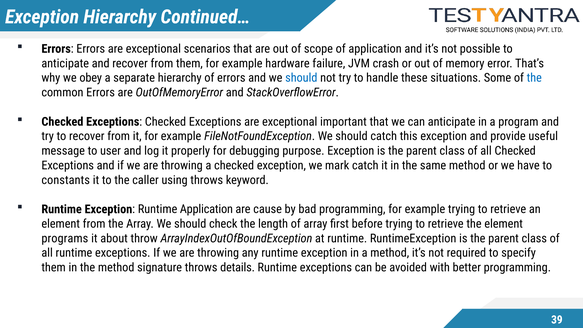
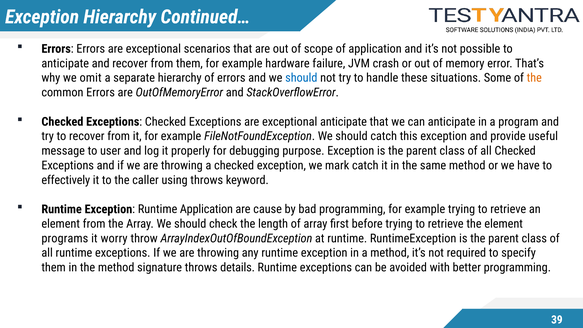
obey: obey -> omit (91, 78)
the colour: blue -> orange (534, 78)
exceptional important: important -> anticipate (343, 122)
constants: constants -> effectively (66, 180)
about: about -> worry (114, 238)
